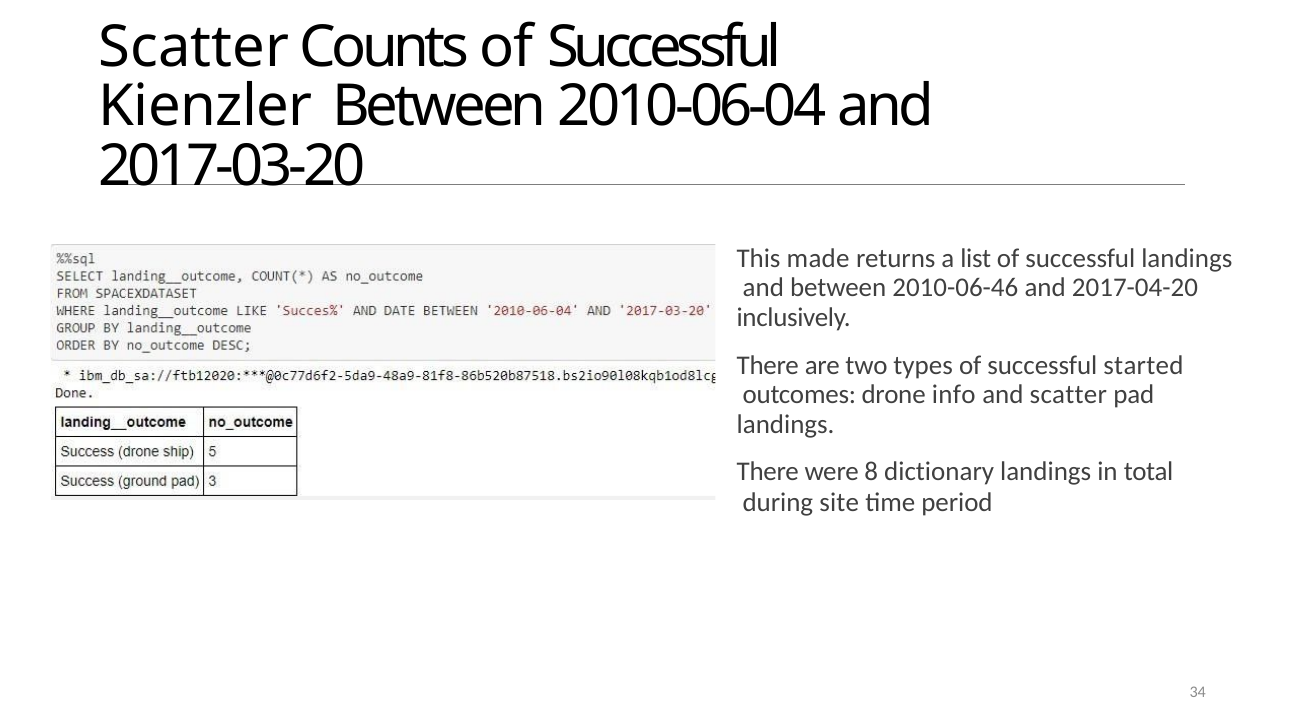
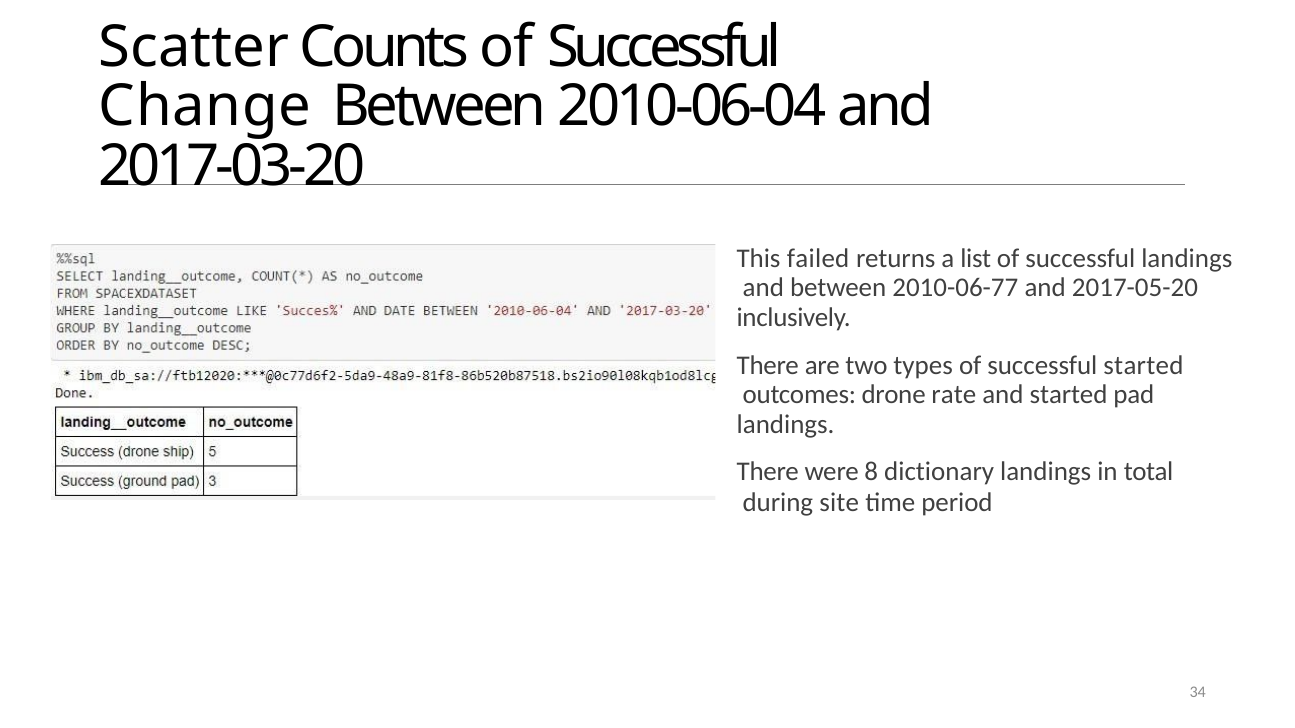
Kienzler: Kienzler -> Change (205, 107)
made: made -> failed (818, 258)
2010-06-46: 2010-06-46 -> 2010-06-77 (955, 288)
2017-04-20: 2017-04-20 -> 2017-05-20 (1135, 288)
info: info -> rate (954, 395)
and scatter: scatter -> started (1069, 395)
